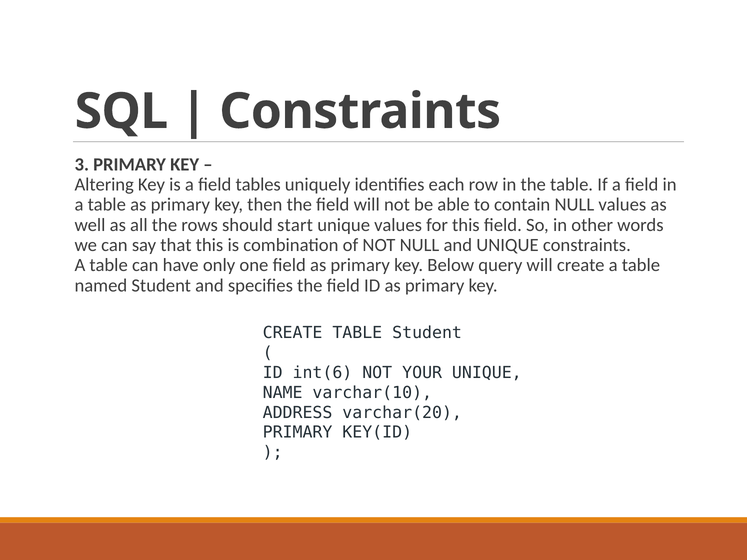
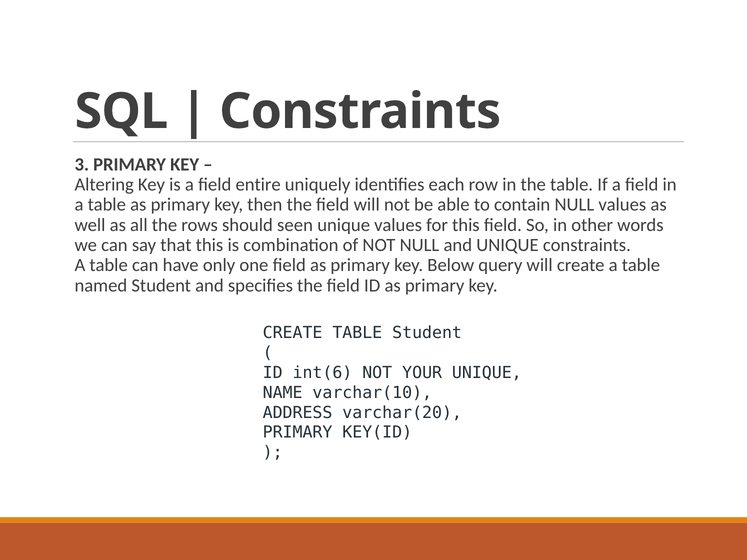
tables: tables -> entire (258, 185)
start: start -> seen (295, 225)
